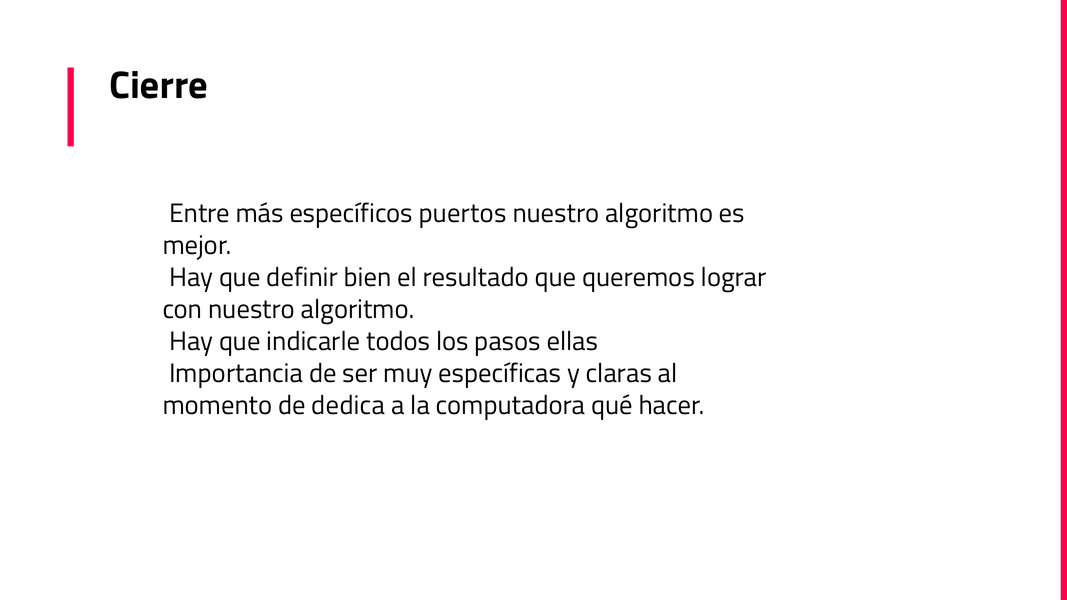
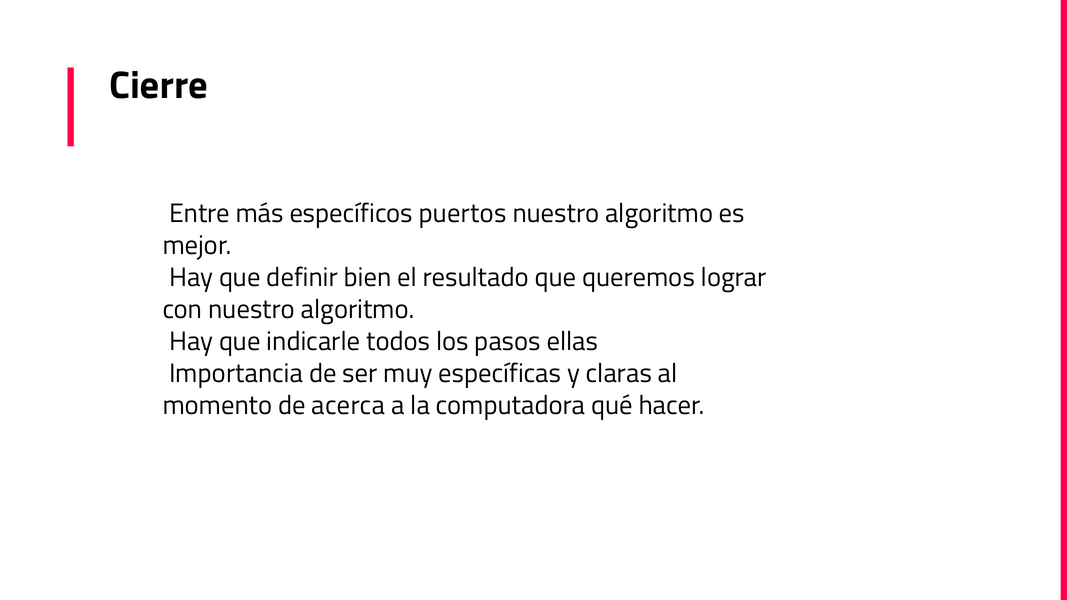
dedica: dedica -> acerca (348, 406)
